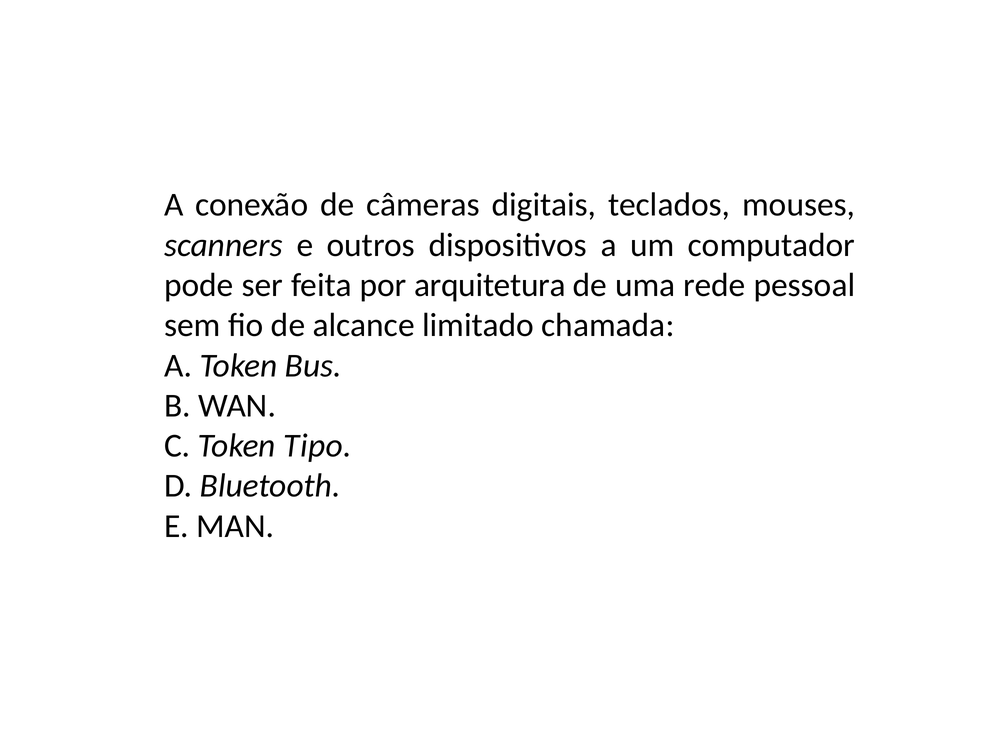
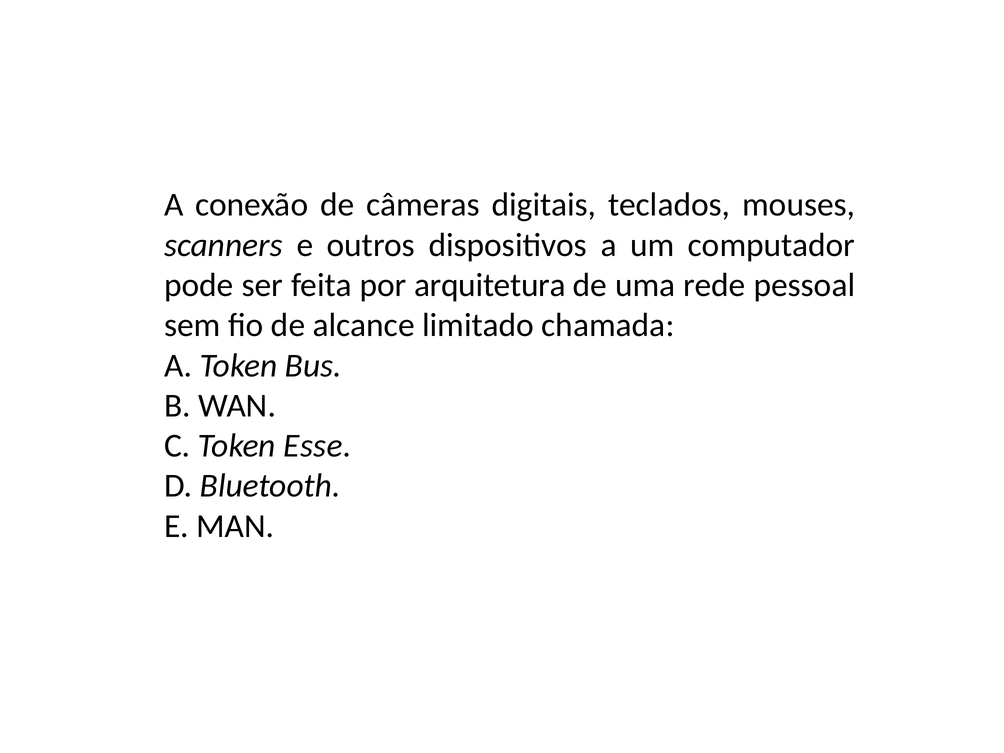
Tipo: Tipo -> Esse (317, 446)
